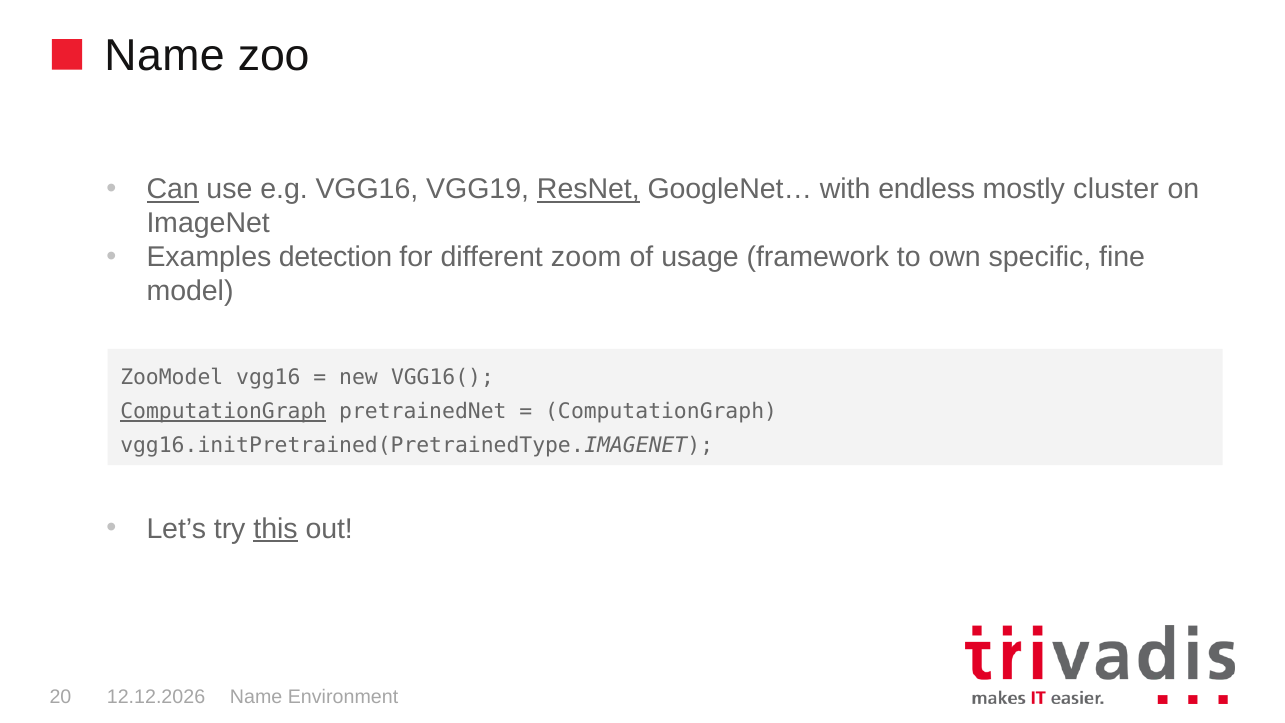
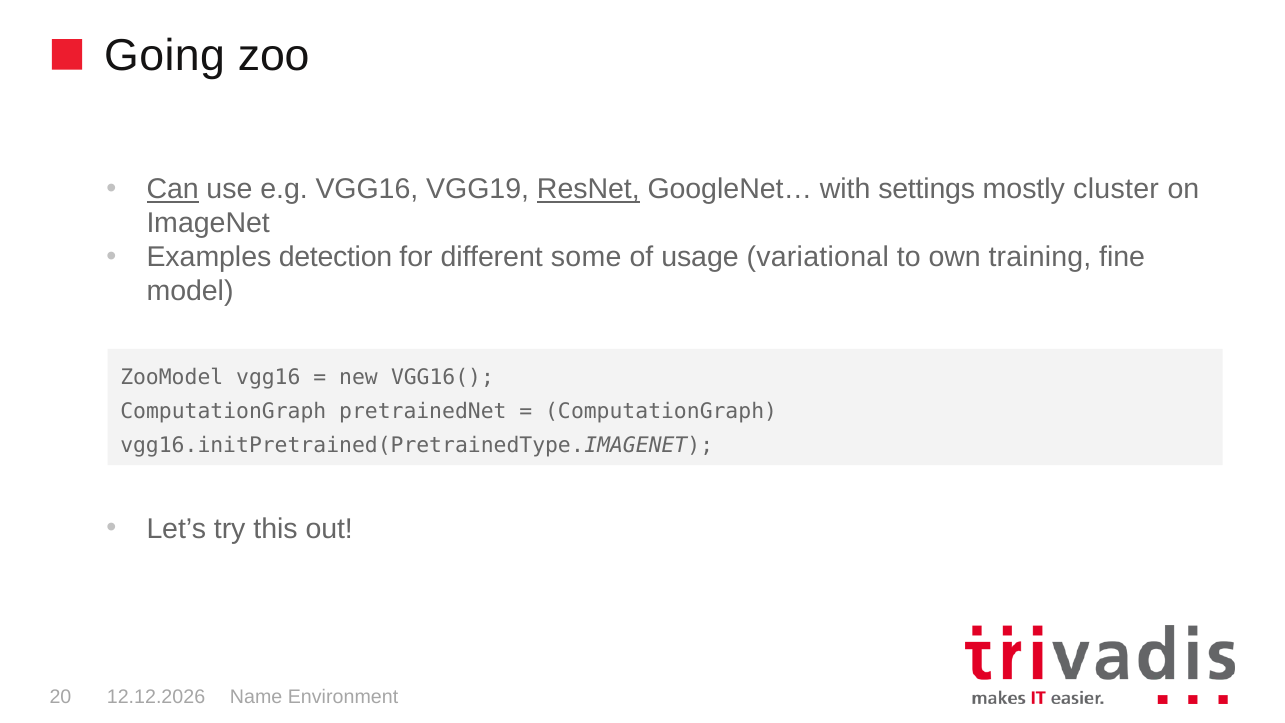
Name: Name -> Going (165, 56)
endless: endless -> settings (927, 190)
zoom: zoom -> some (586, 257)
framework: framework -> variational (818, 257)
specific: specific -> training (1040, 257)
ComputationGraph underline: present -> none (223, 412)
this underline: present -> none (276, 528)
